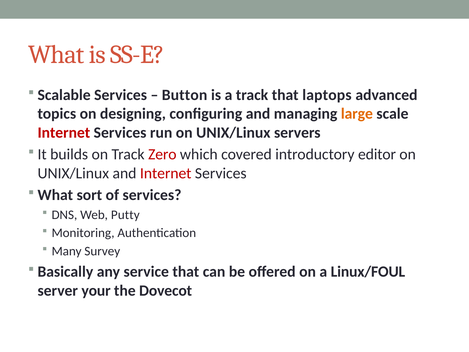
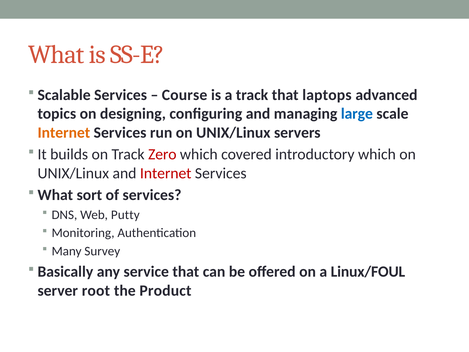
Button: Button -> Course (185, 95)
large colour: orange -> blue (357, 114)
Internet colour: red -> orange (64, 132)
introductory editor: editor -> which (377, 154)
your: your -> root (96, 290)
Dovecot: Dovecot -> Product (165, 290)
